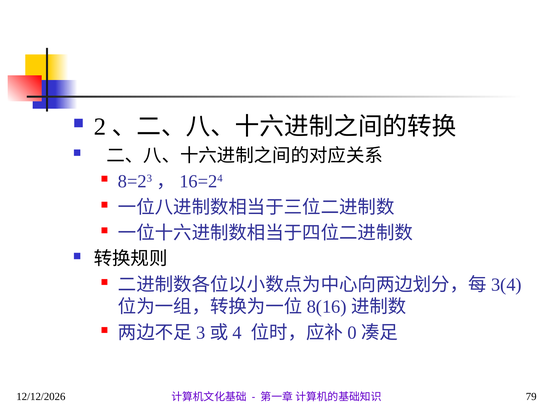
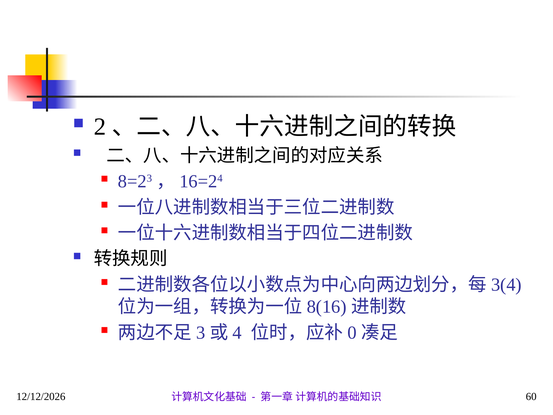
79: 79 -> 60 (531, 396)
